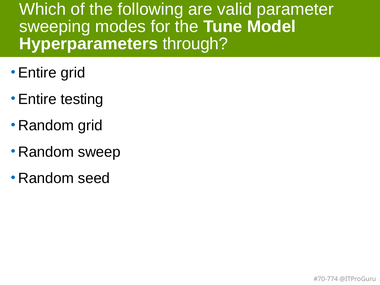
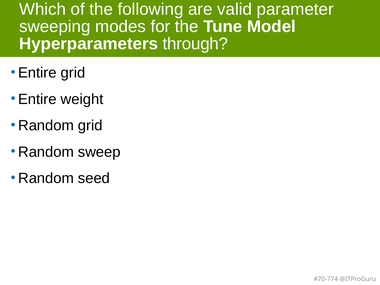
testing: testing -> weight (82, 99)
